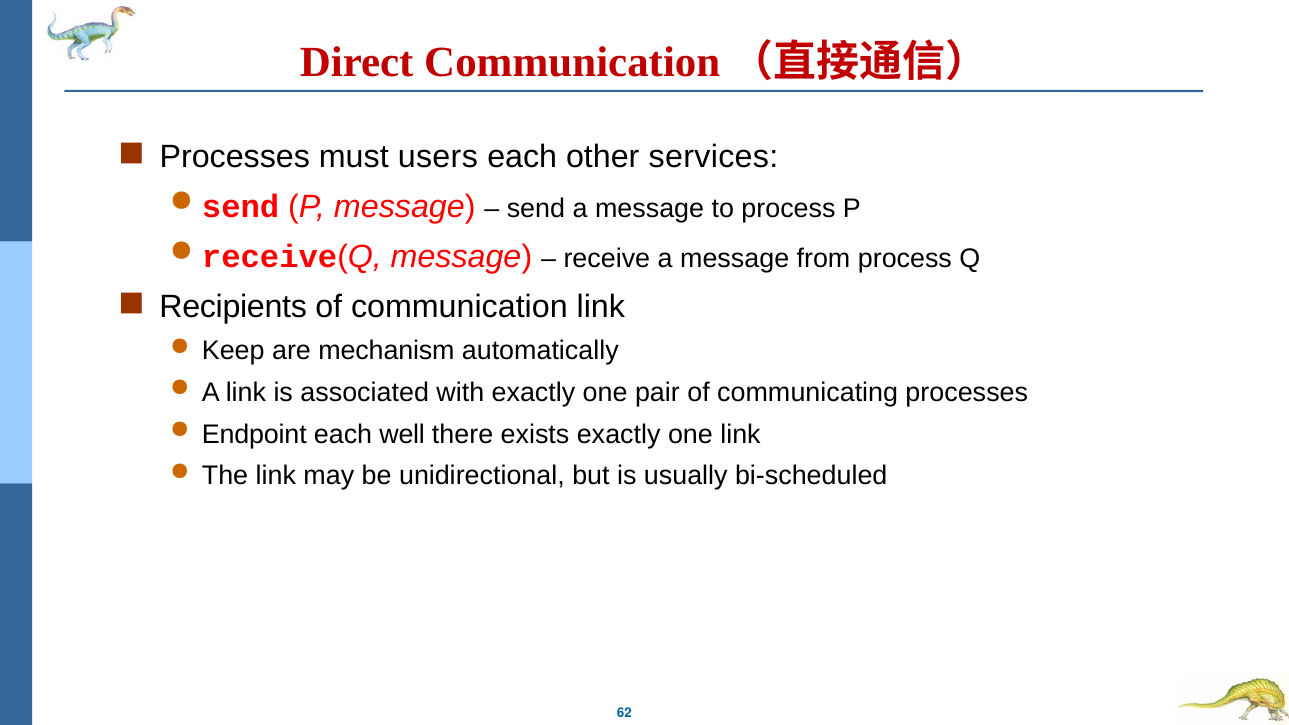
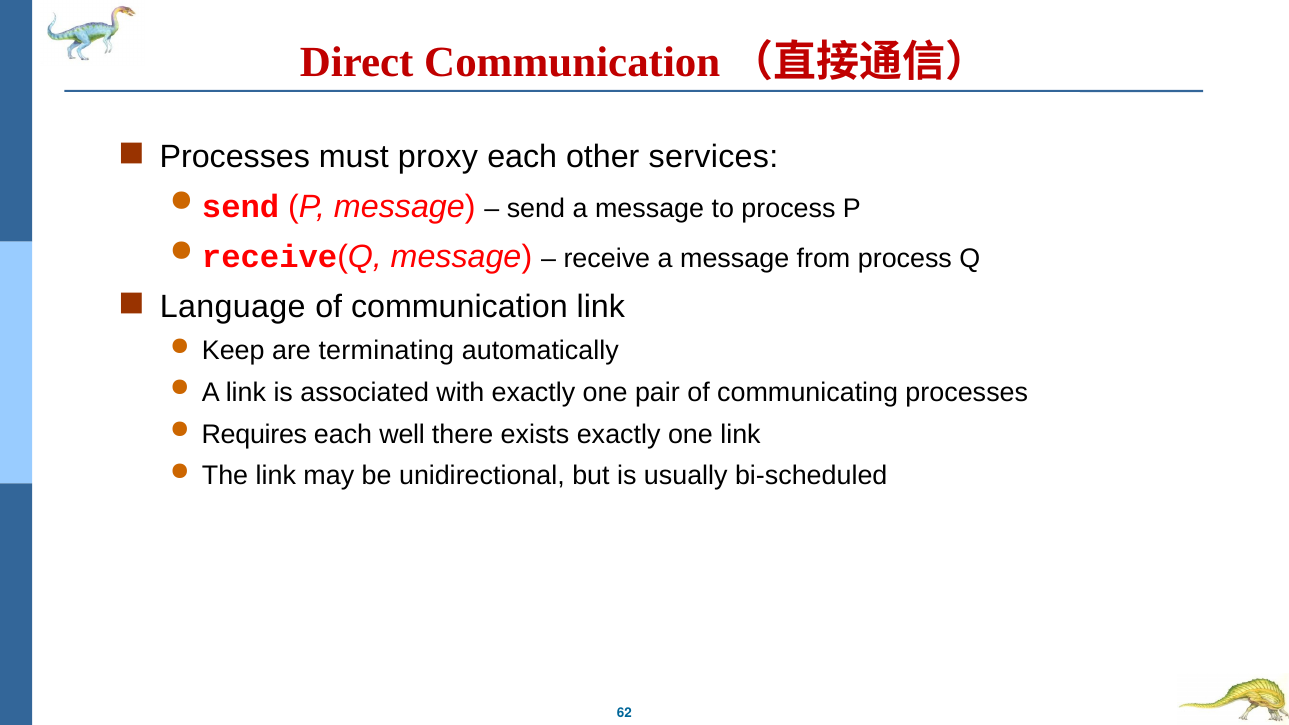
users: users -> proxy (438, 157)
Recipients: Recipients -> Language (233, 307)
mechanism: mechanism -> terminating (386, 351)
Endpoint: Endpoint -> Requires (254, 434)
